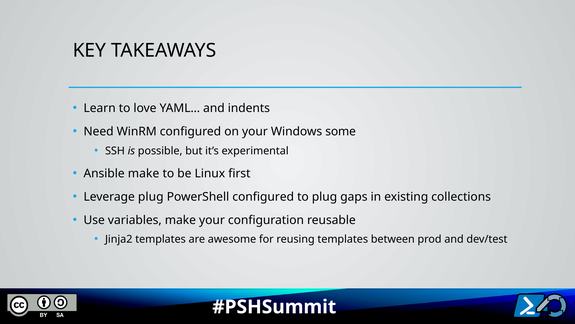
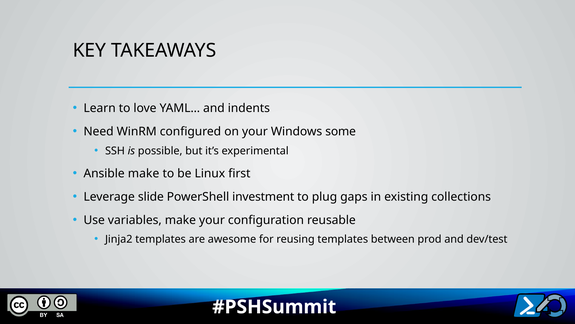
Leverage plug: plug -> slide (151, 196)
PowerShell configured: configured -> investment (263, 196)
